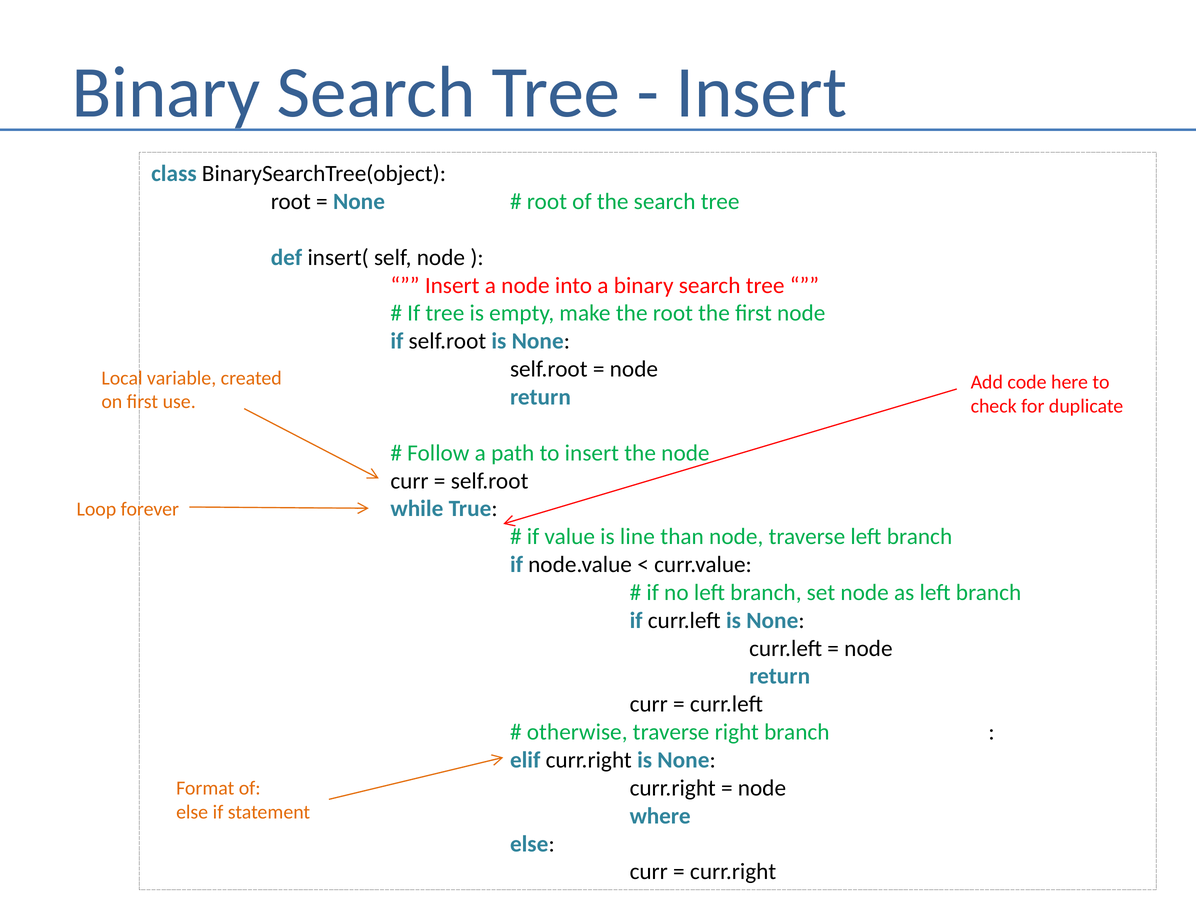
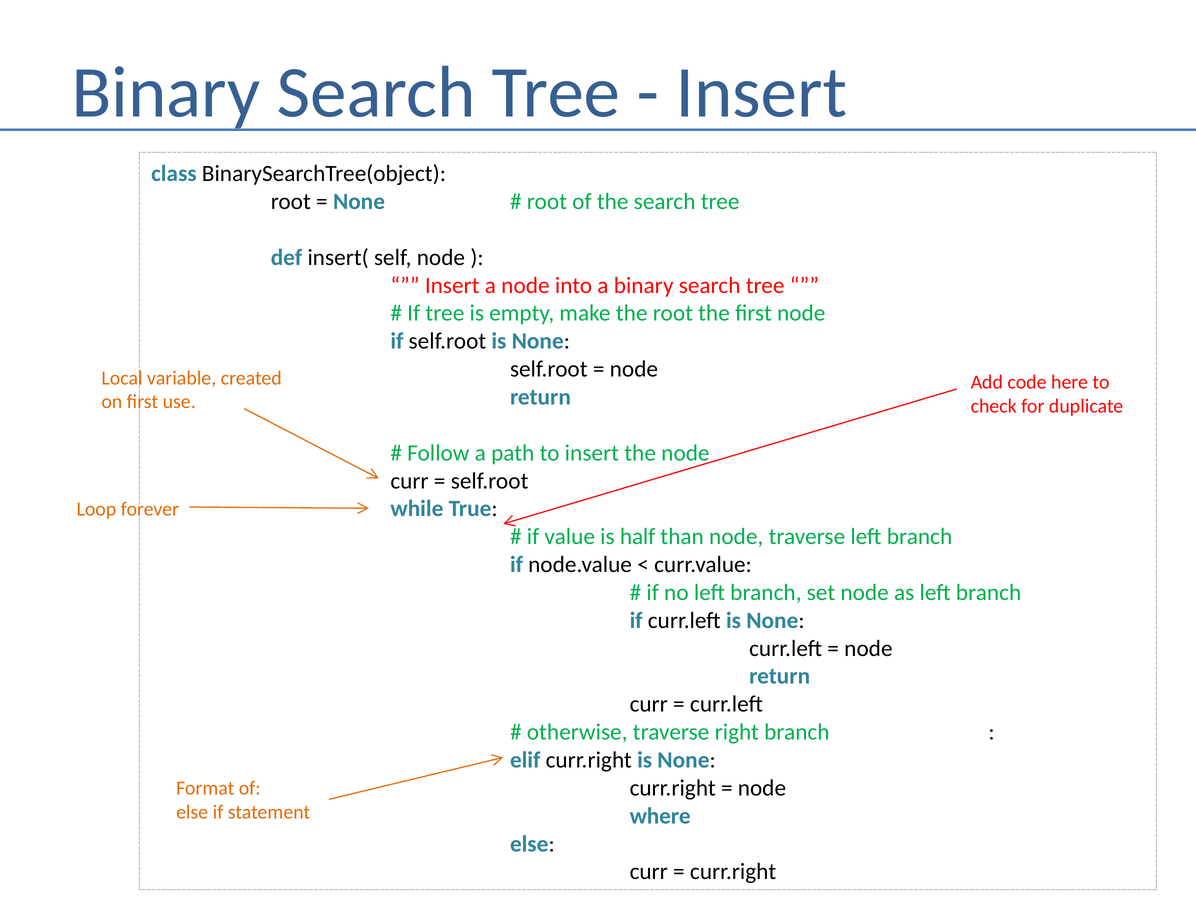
line: line -> half (638, 537)
